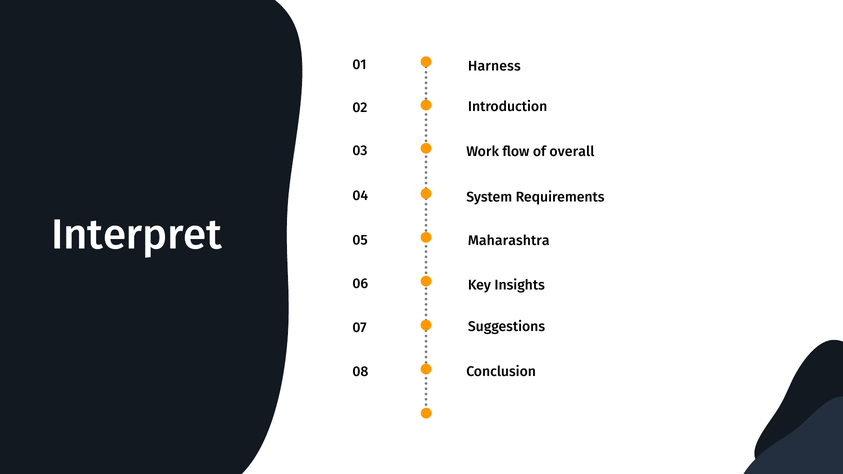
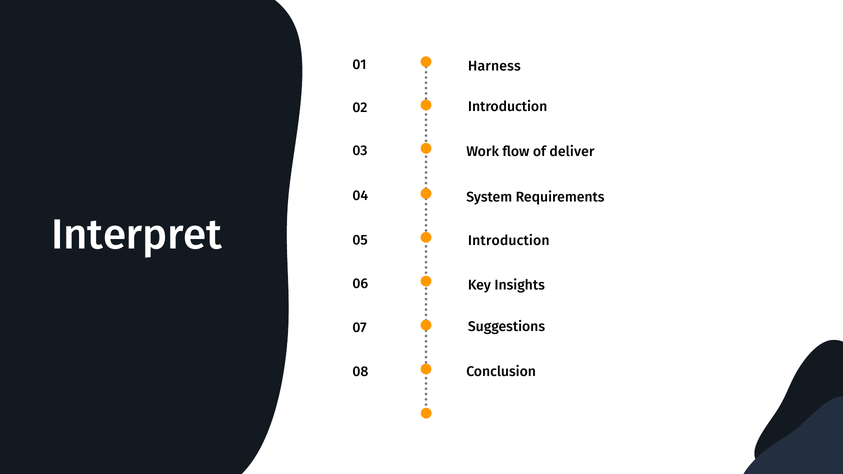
overall: overall -> deliver (572, 151)
Maharashtra: Maharashtra -> Introduction (509, 240)
